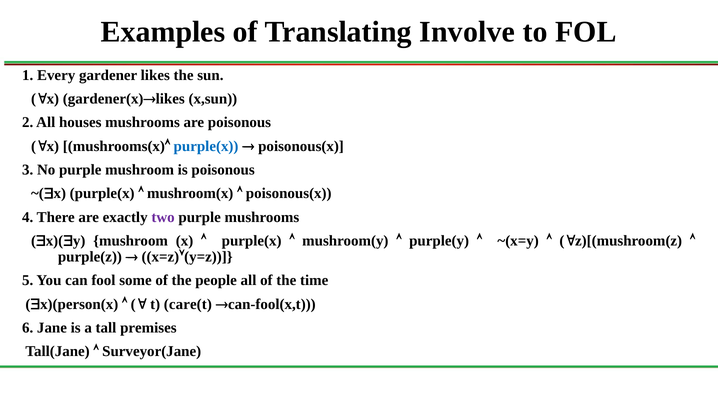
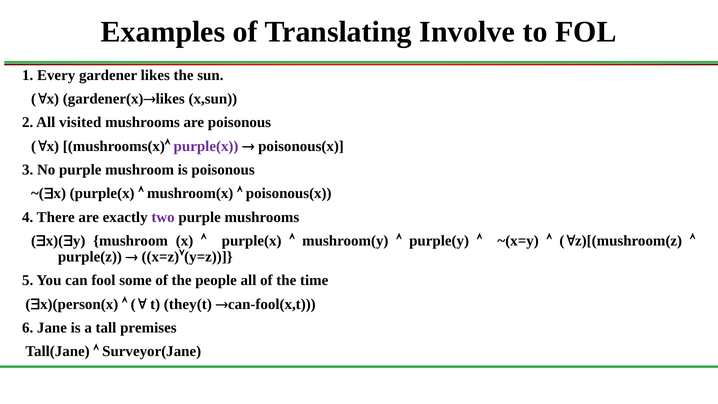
houses: houses -> visited (80, 122)
purple(x colour: blue -> purple (206, 146)
care(t: care(t -> they(t (188, 304)
